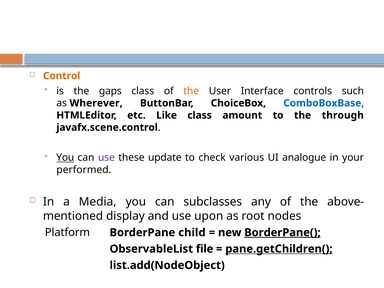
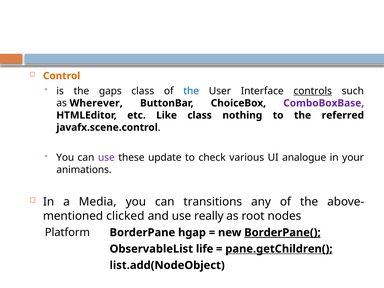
the colour: orange -> blue (191, 91)
controls underline: none -> present (313, 91)
ComboBoxBase colour: blue -> purple (324, 103)
amount: amount -> nothing (242, 115)
through: through -> referred (343, 115)
You underline: present -> none (65, 158)
performed: performed -> animations (84, 170)
subclasses: subclasses -> transitions (213, 202)
display: display -> clicked (125, 216)
upon: upon -> really (209, 216)
child: child -> hgap (192, 233)
file: file -> life (205, 249)
